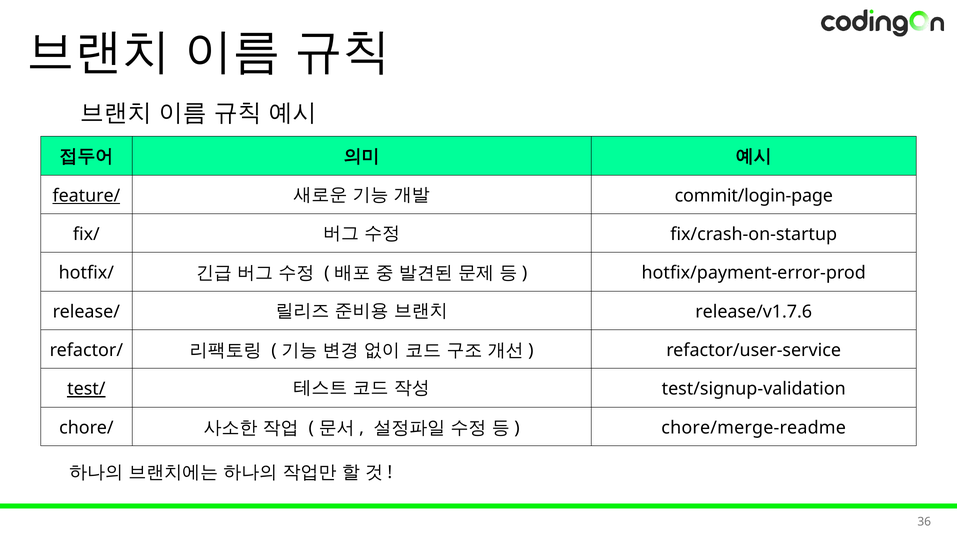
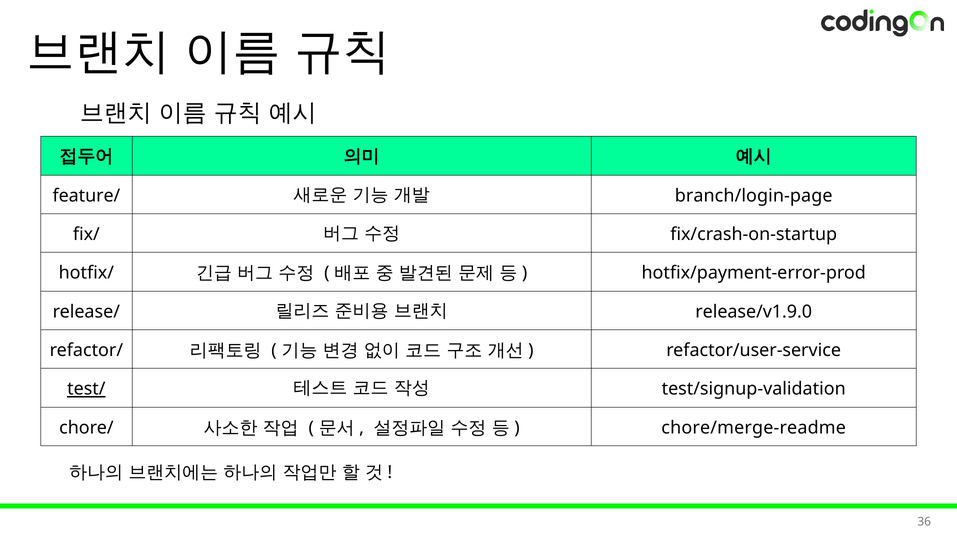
feature/ underline: present -> none (86, 195)
commit/login-page: commit/login-page -> branch/login-page (754, 195)
release/v1.7.6: release/v1.7.6 -> release/v1.9.0 (754, 311)
